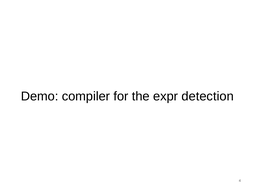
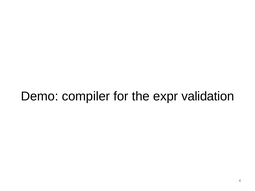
detection: detection -> validation (208, 97)
